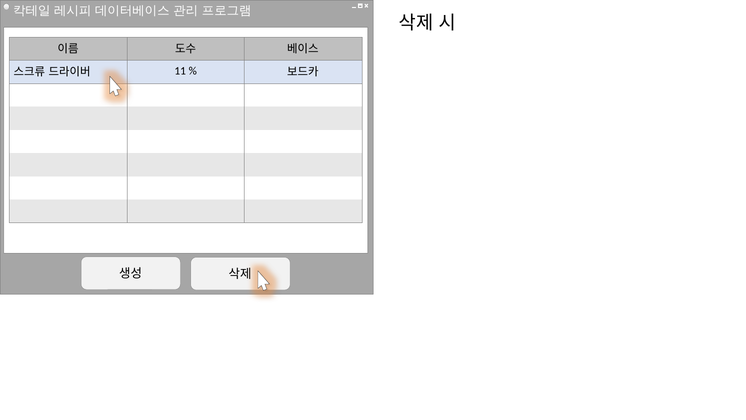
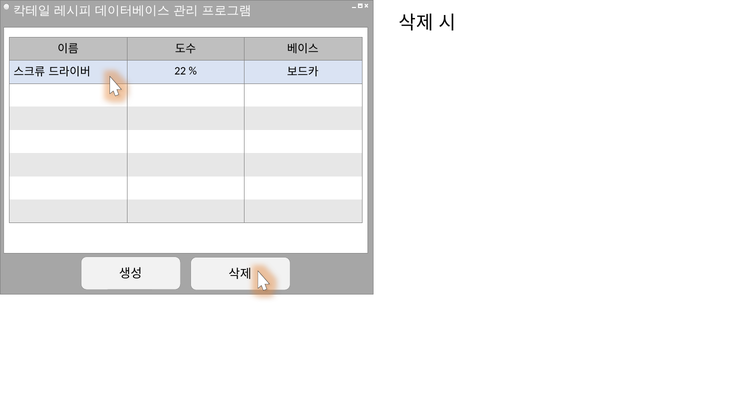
11: 11 -> 22 (180, 71)
